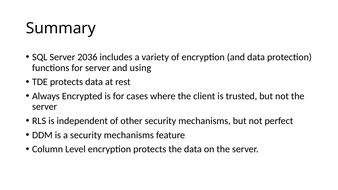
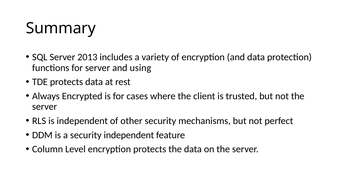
2036: 2036 -> 2013 (87, 57)
a security mechanisms: mechanisms -> independent (129, 135)
